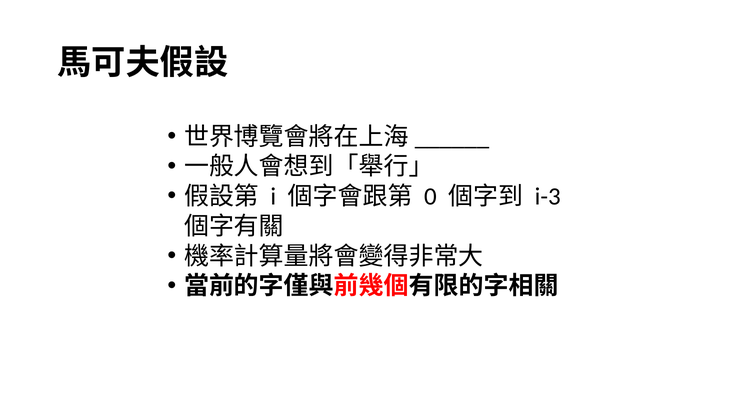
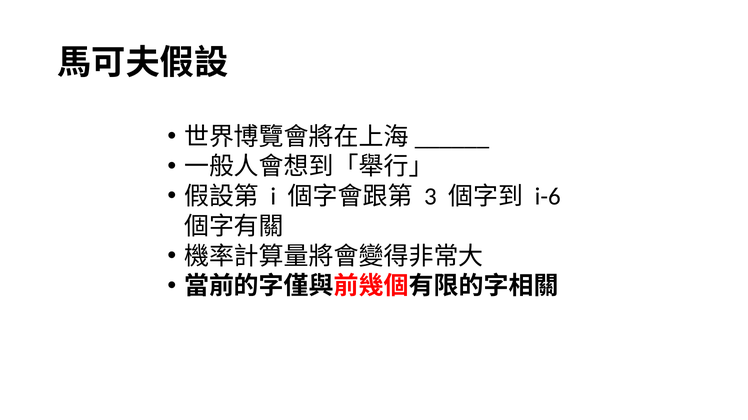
0: 0 -> 3 (430, 197)
i-3: i-3 -> i-6 (548, 197)
